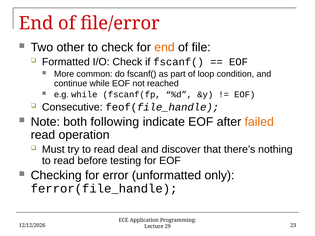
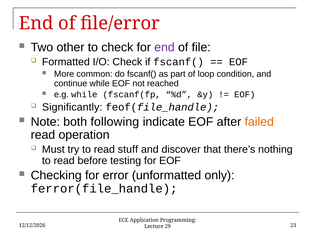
end colour: orange -> purple (164, 47)
Consecutive: Consecutive -> Significantly (72, 107)
deal: deal -> stuff (128, 149)
